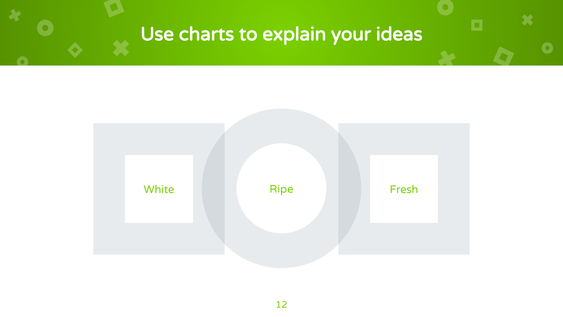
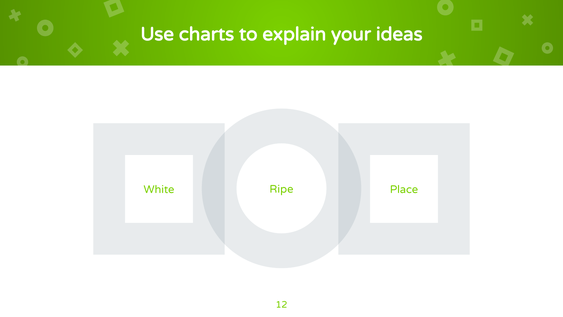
Fresh: Fresh -> Place (404, 189)
